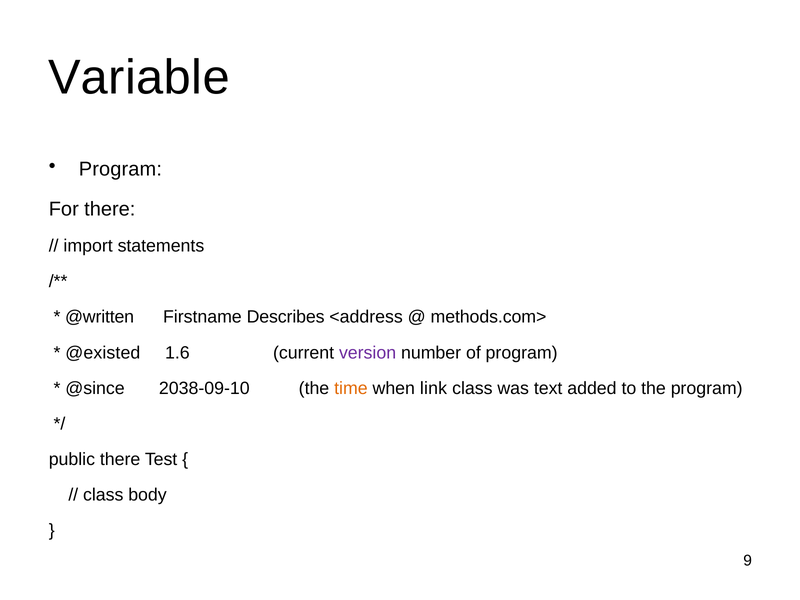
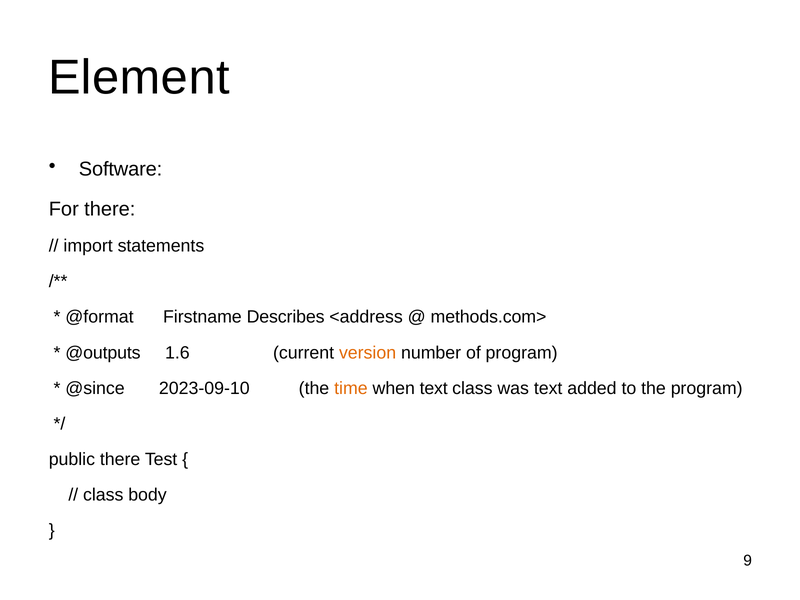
Variable: Variable -> Element (139, 77)
Program: Program -> Software (121, 169)
@written: @written -> @format (99, 317)
@existed: @existed -> @outputs (103, 353)
version colour: purple -> orange (368, 353)
2038-09-10: 2038-09-10 -> 2023-09-10 (204, 388)
when link: link -> text (434, 388)
